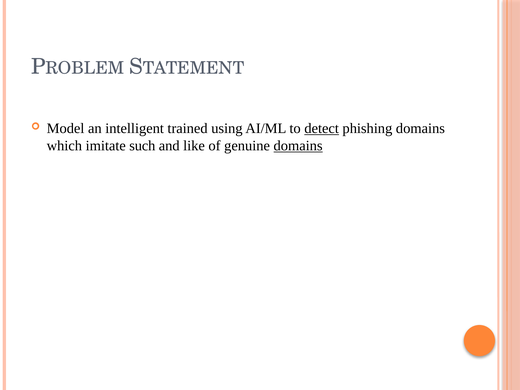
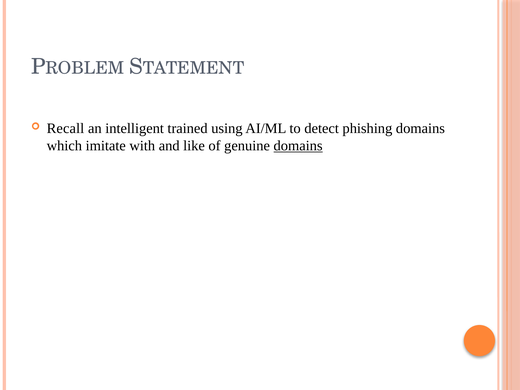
Model: Model -> Recall (65, 128)
detect underline: present -> none (322, 128)
such: such -> with (142, 146)
